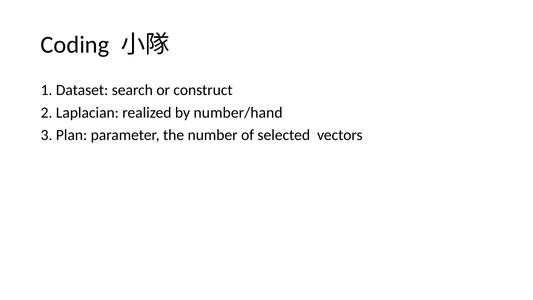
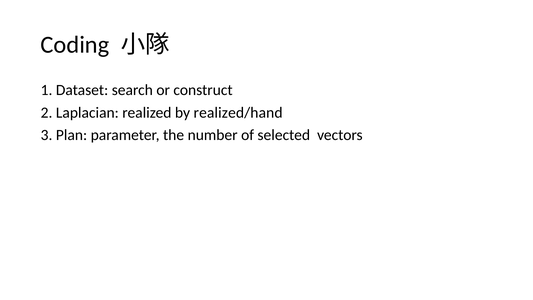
number/hand: number/hand -> realized/hand (238, 112)
